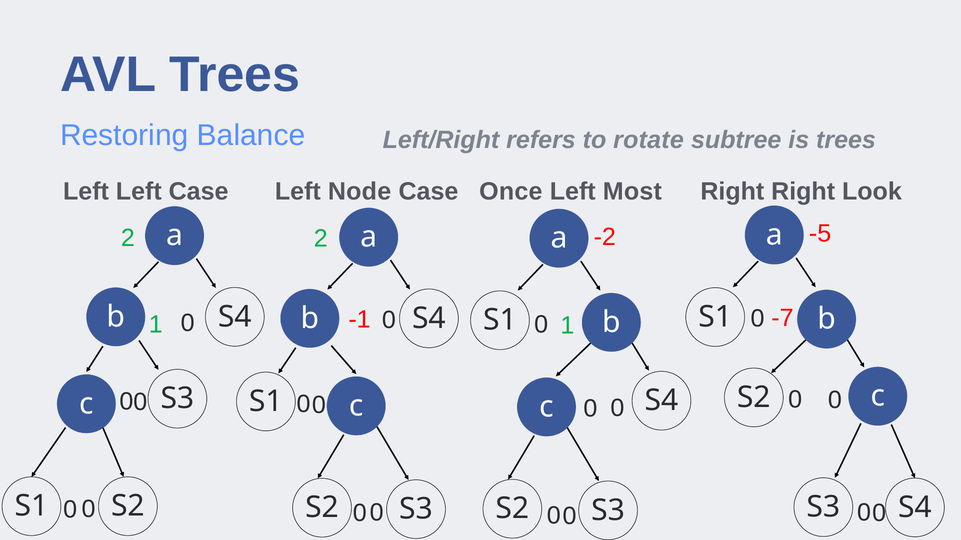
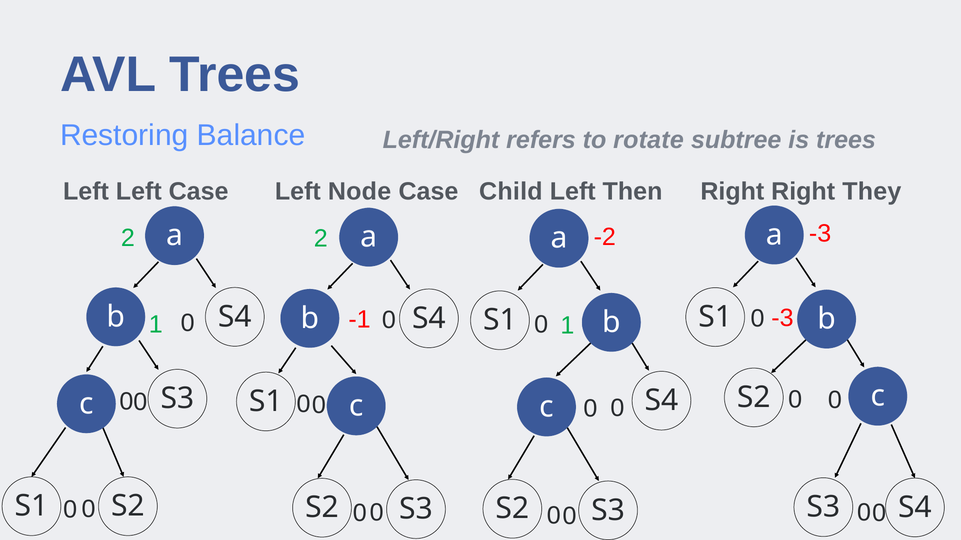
Once: Once -> Child (511, 192)
Most: Most -> Then (632, 192)
Look: Look -> They (872, 192)
-5: -5 -> -3 (820, 234)
-7: -7 -> -3 (782, 318)
